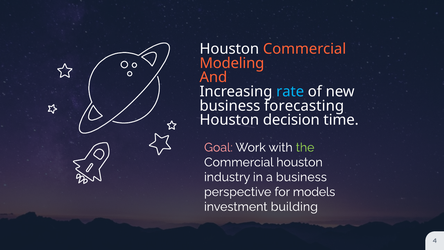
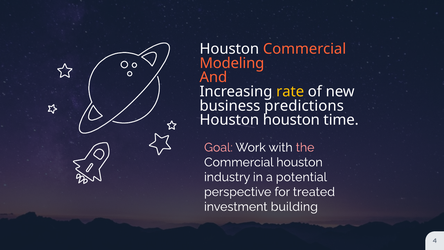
rate colour: light blue -> yellow (290, 92)
forecasting: forecasting -> predictions (304, 106)
Houston decision: decision -> houston (291, 120)
the colour: light green -> pink (305, 147)
a business: business -> potential (301, 177)
models: models -> treated (314, 192)
